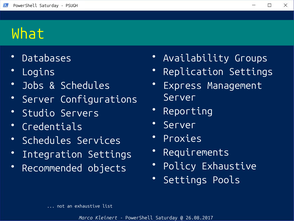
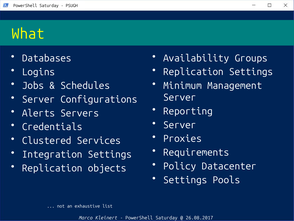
Express: Express -> Minimum (183, 86)
Studio: Studio -> Alerts (39, 113)
Schedules: Schedules -> Clustered (47, 140)
Policy Exhaustive: Exhaustive -> Datacenter (229, 166)
Recommended: Recommended -> Replication (52, 168)
